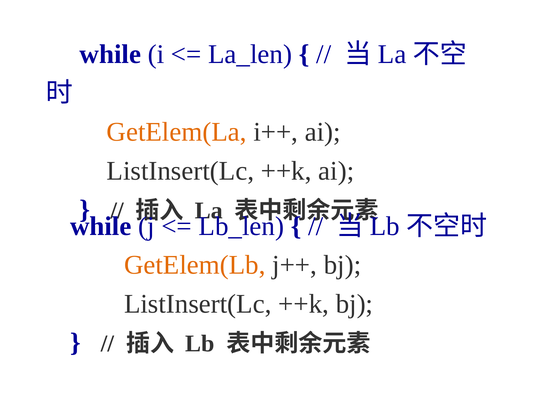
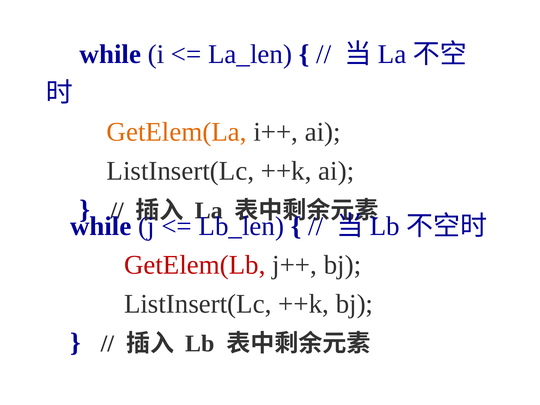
GetElem(Lb colour: orange -> red (195, 265)
